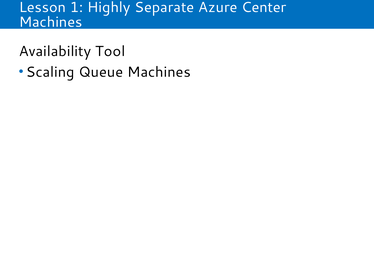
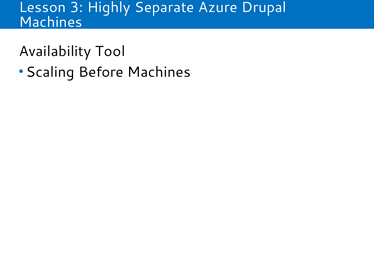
1: 1 -> 3 (77, 7)
Center: Center -> Drupal (264, 7)
Queue: Queue -> Before (101, 72)
